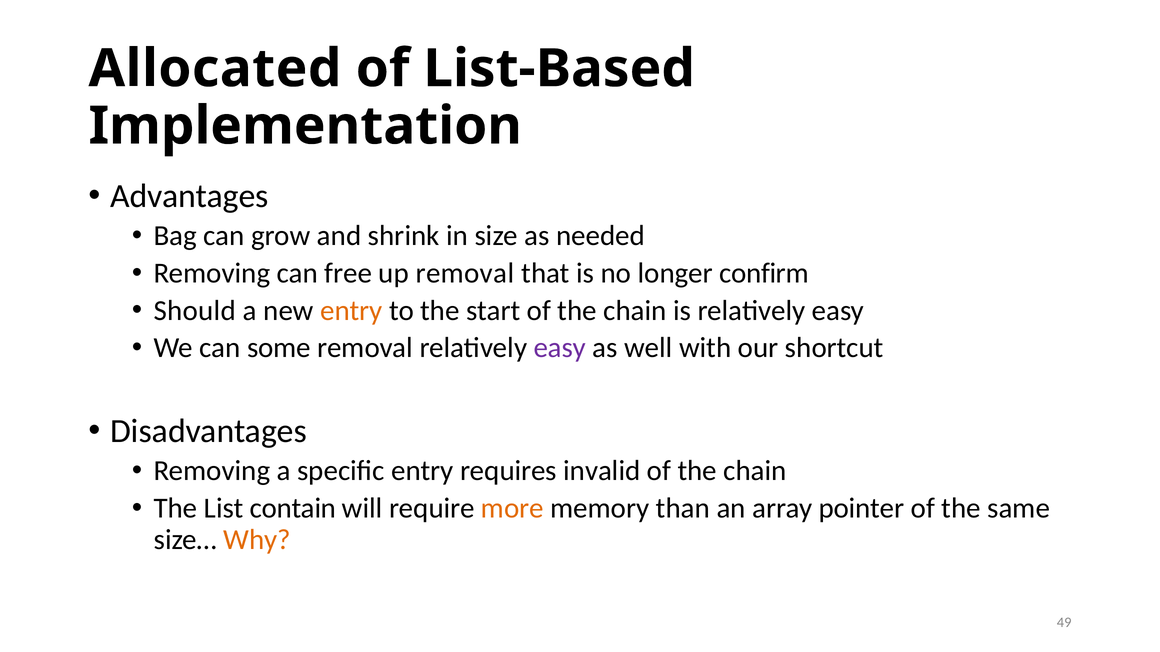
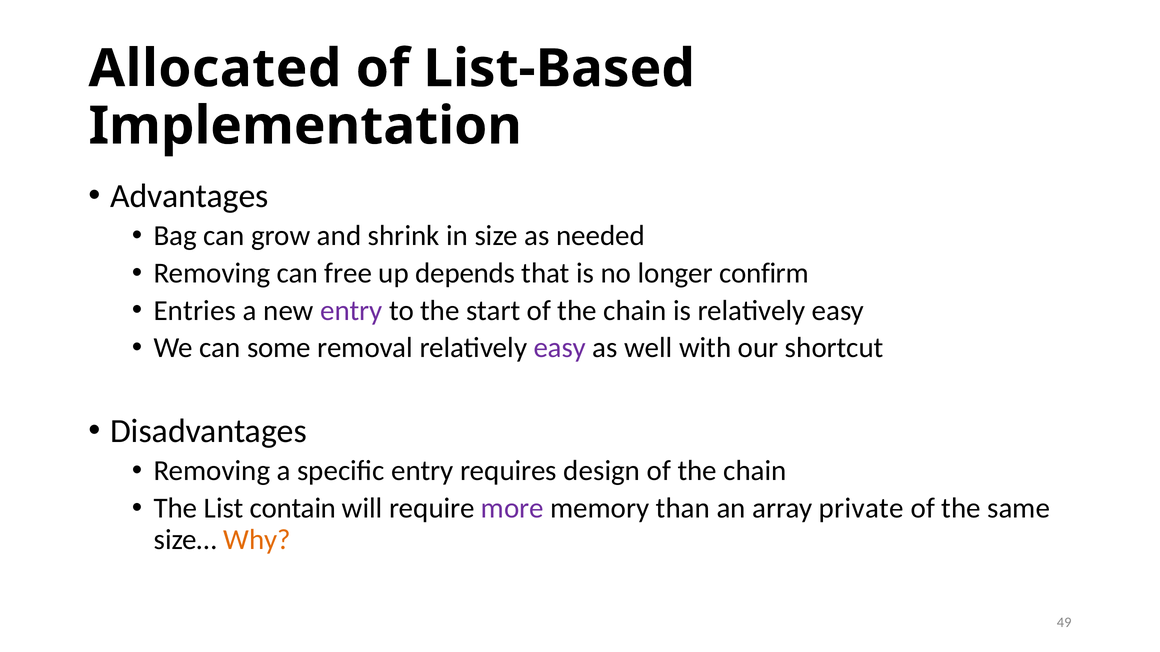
up removal: removal -> depends (465, 273)
Should: Should -> Entries (195, 311)
entry colour: orange -> purple (351, 311)
invalid: invalid -> design (602, 471)
more colour: orange -> purple (512, 509)
pointer: pointer -> private (861, 509)
